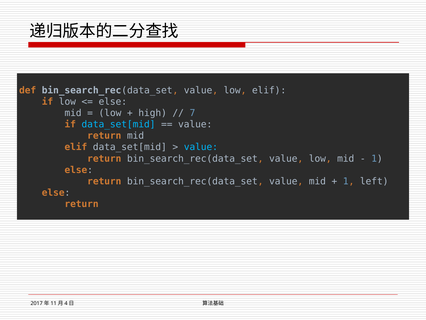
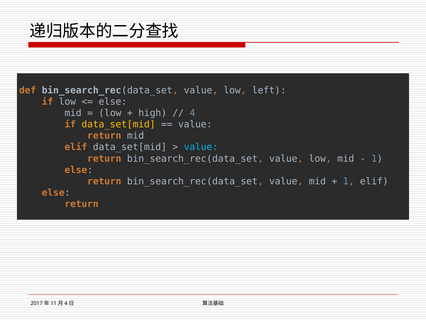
low elif: elif -> left (269, 90)
7: 7 -> 4 (192, 113)
data_set[mid colour: light blue -> yellow (118, 124)
1 left: left -> elif (374, 181)
